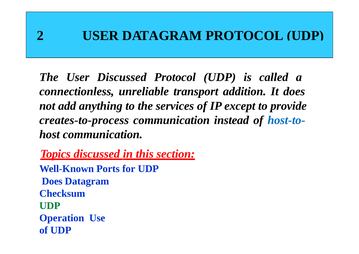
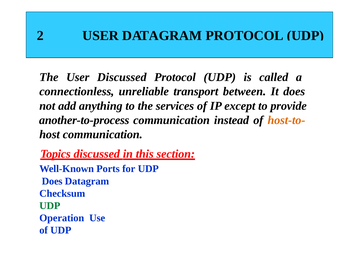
addition: addition -> between (244, 91)
creates-to-process: creates-to-process -> another-to-process (84, 120)
host-to- colour: blue -> orange (286, 120)
